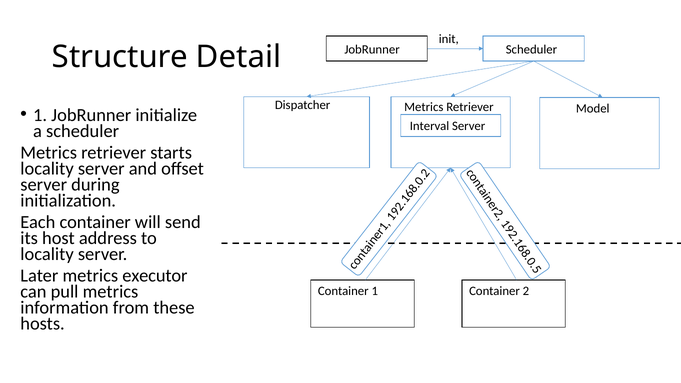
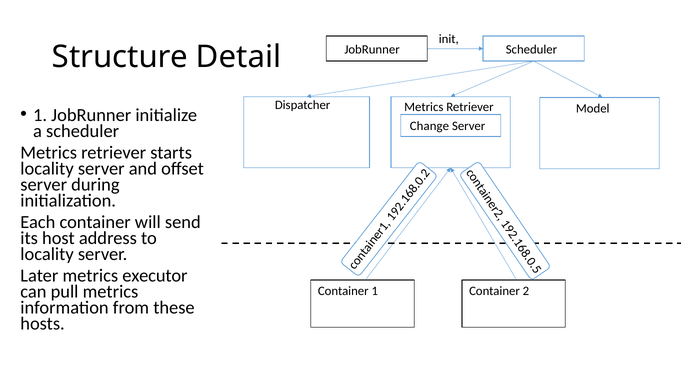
Interval: Interval -> Change (429, 126)
